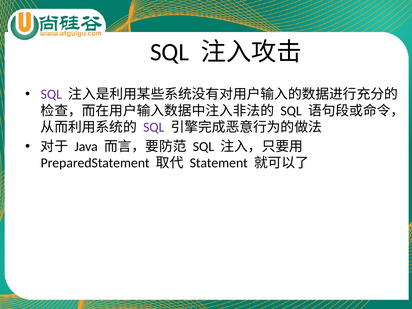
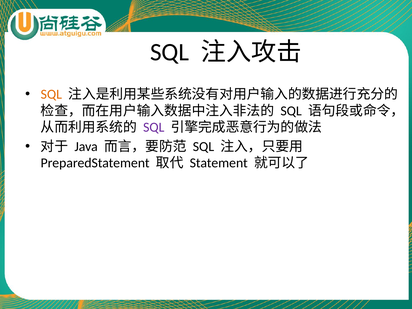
SQL colour: purple -> orange (51, 94)
